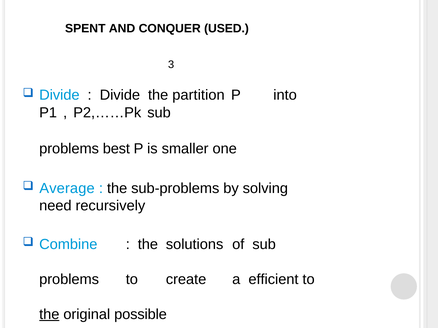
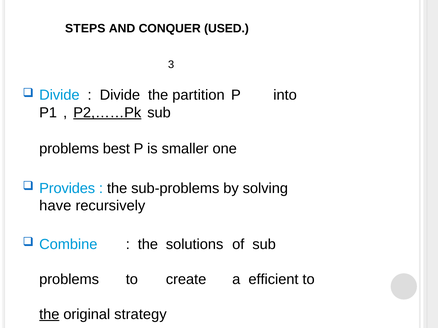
SPENT: SPENT -> STEPS (85, 29)
P2,……Pk underline: none -> present (107, 113)
Average: Average -> Provides (67, 189)
need: need -> have (55, 206)
possible: possible -> strategy (140, 315)
